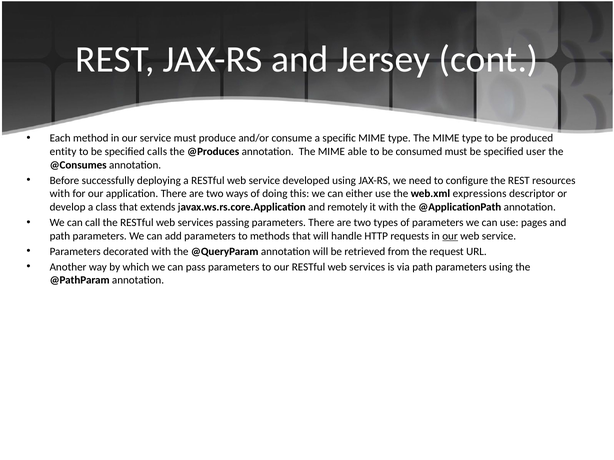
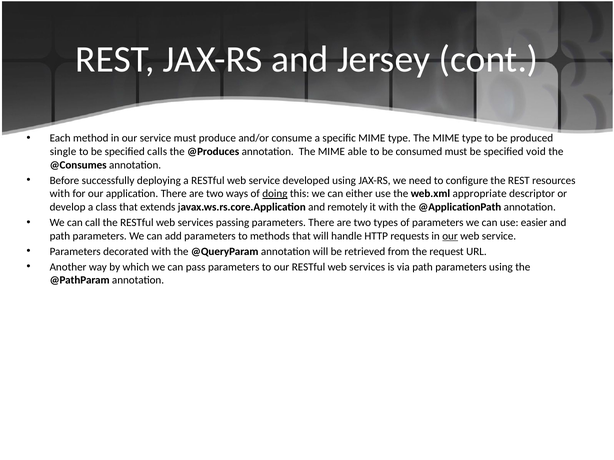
entity: entity -> single (63, 152)
user: user -> void (536, 152)
doing underline: none -> present (275, 194)
expressions: expressions -> appropriate (480, 194)
pages: pages -> easier (534, 223)
